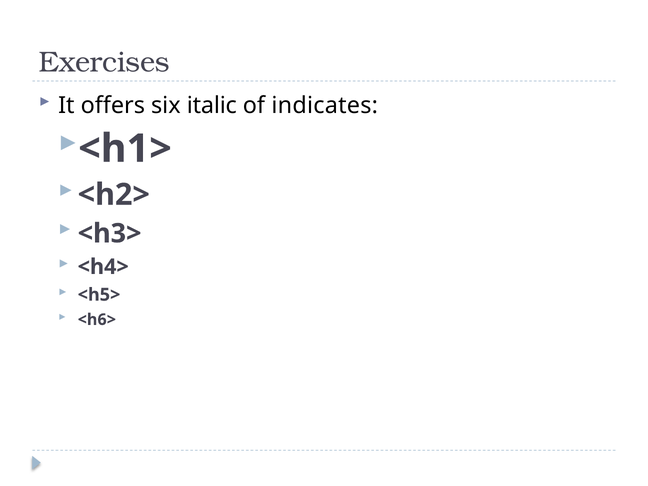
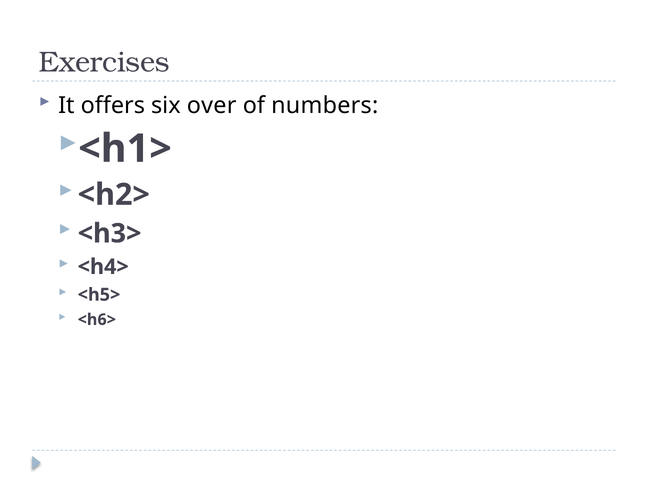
italic: italic -> over (212, 105)
indicates: indicates -> numbers (325, 105)
